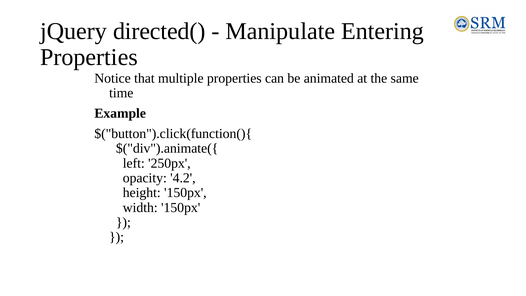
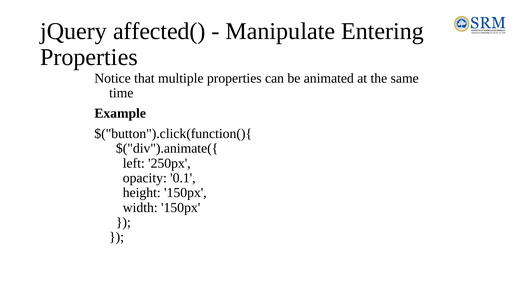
directed(: directed( -> affected( (159, 31)
4.2: 4.2 -> 0.1 (183, 178)
